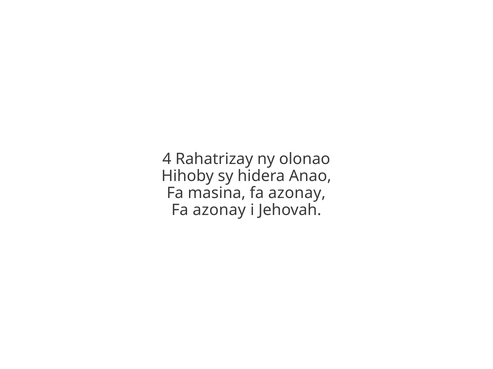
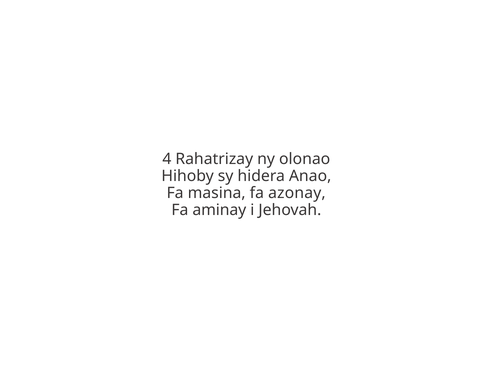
azonay: azonay -> aminay (219, 210)
